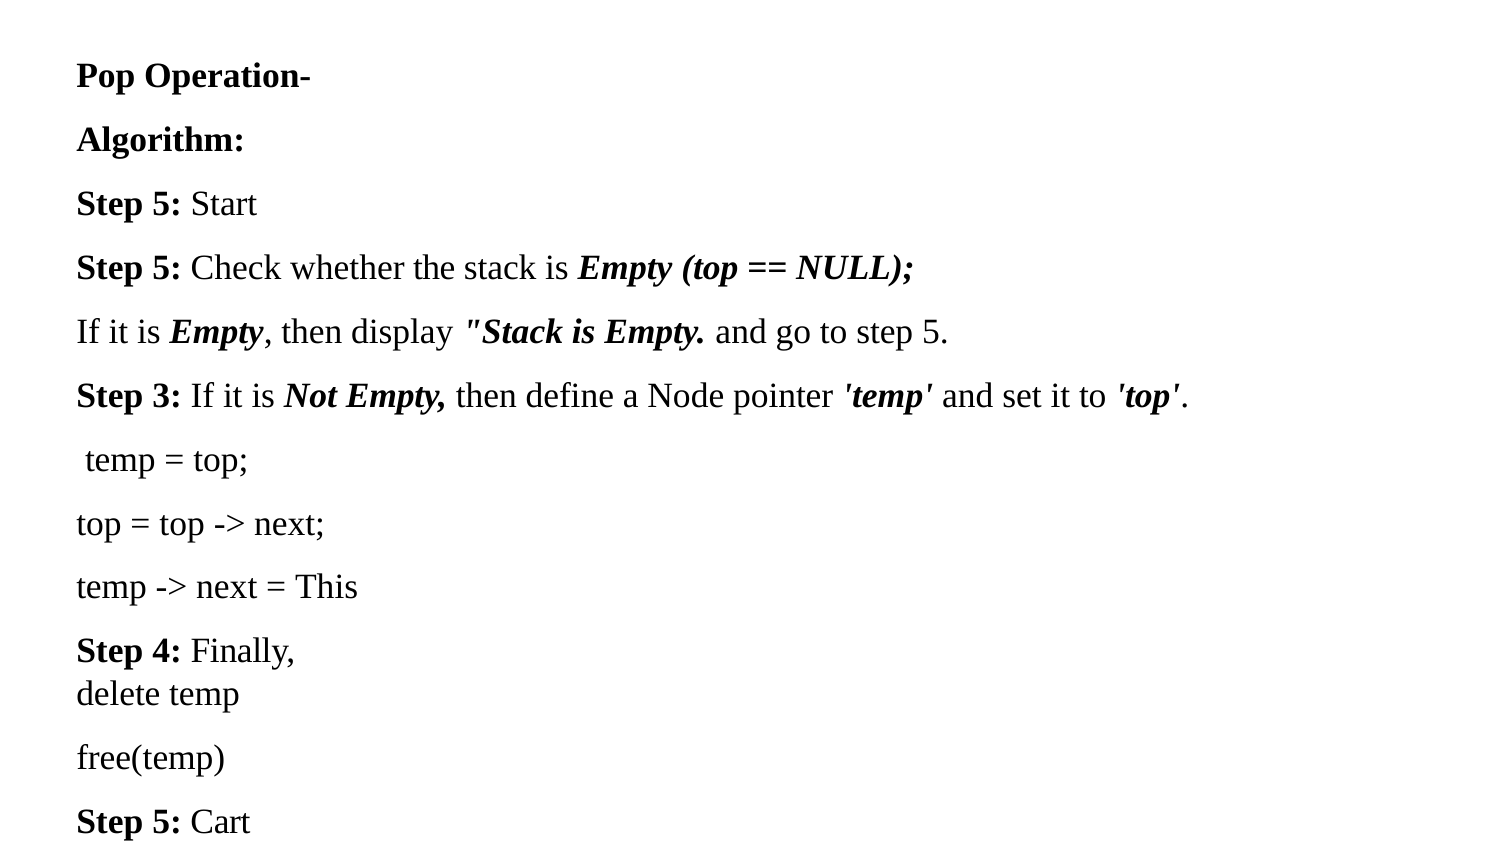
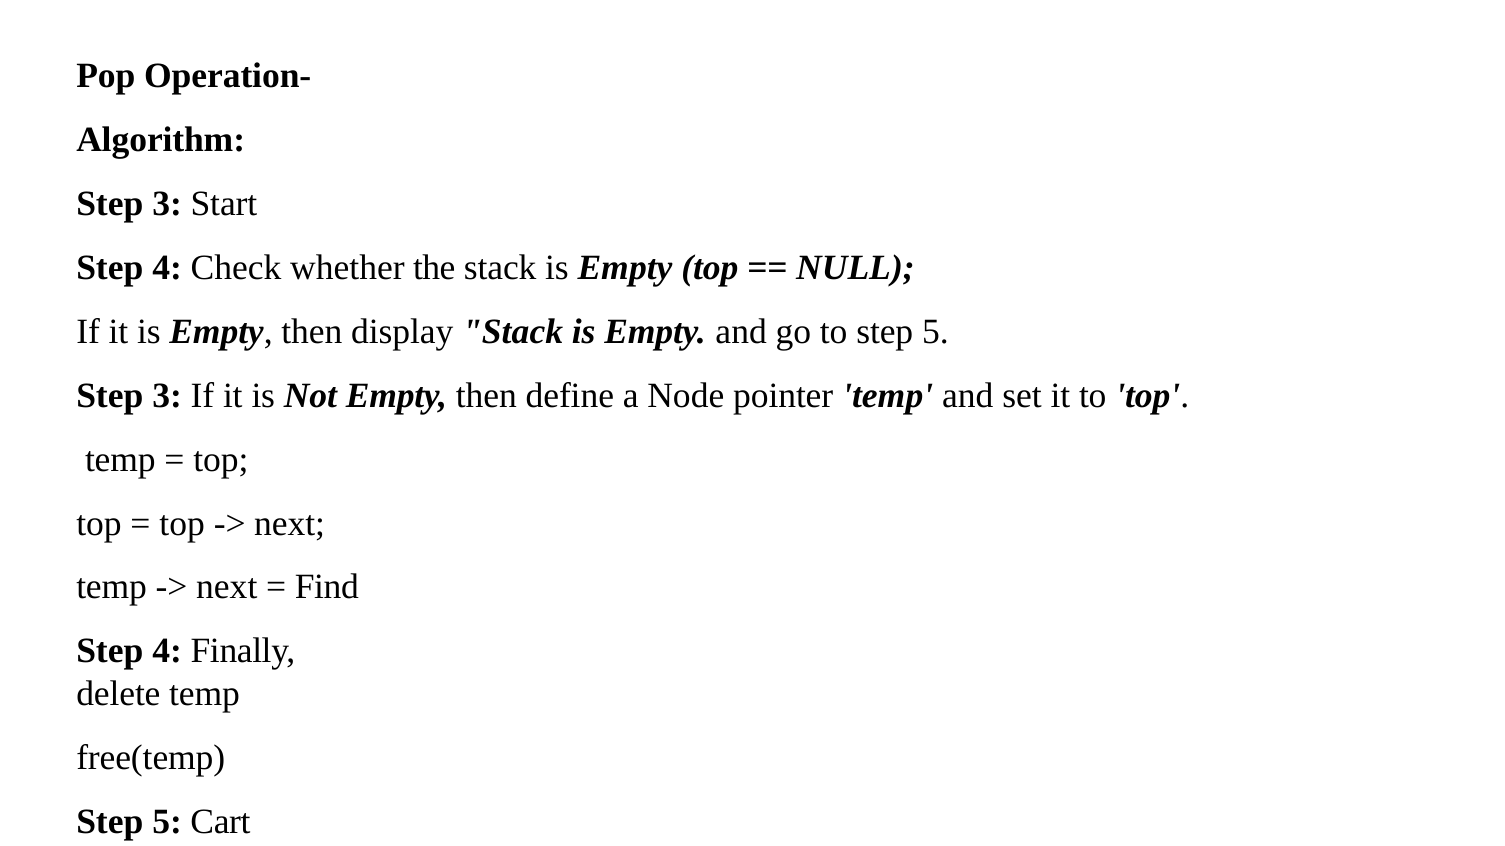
5: 5 -> 3 (167, 204)
5: 5 -> 4 (167, 268)
This: This -> Find (327, 588)
